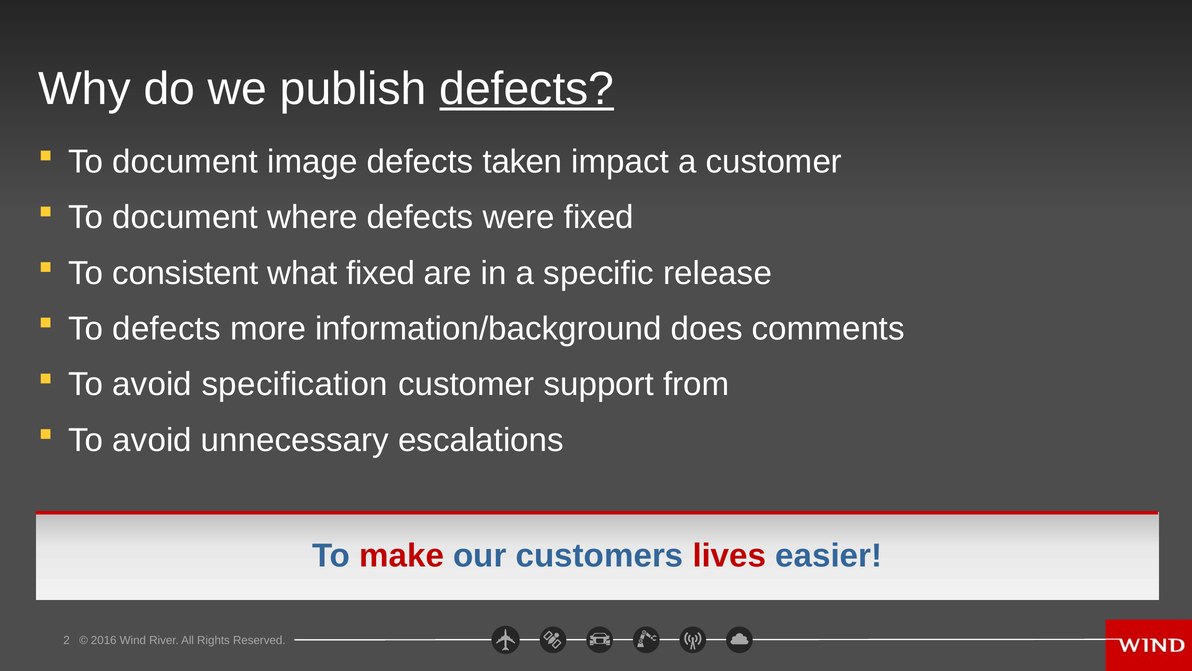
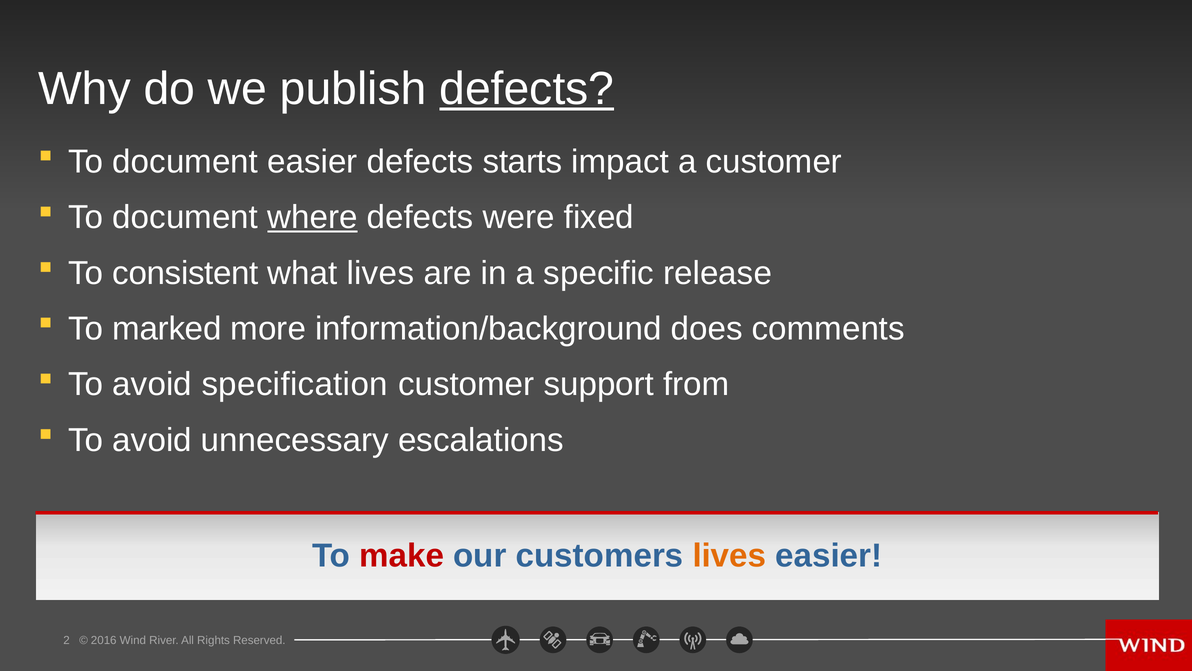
document image: image -> easier (312, 162)
taken: taken -> starts (522, 162)
where underline: none -> present (312, 217)
what fixed: fixed -> lives (380, 273)
To defects: defects -> marked (167, 329)
lives colour: red -> orange (729, 556)
